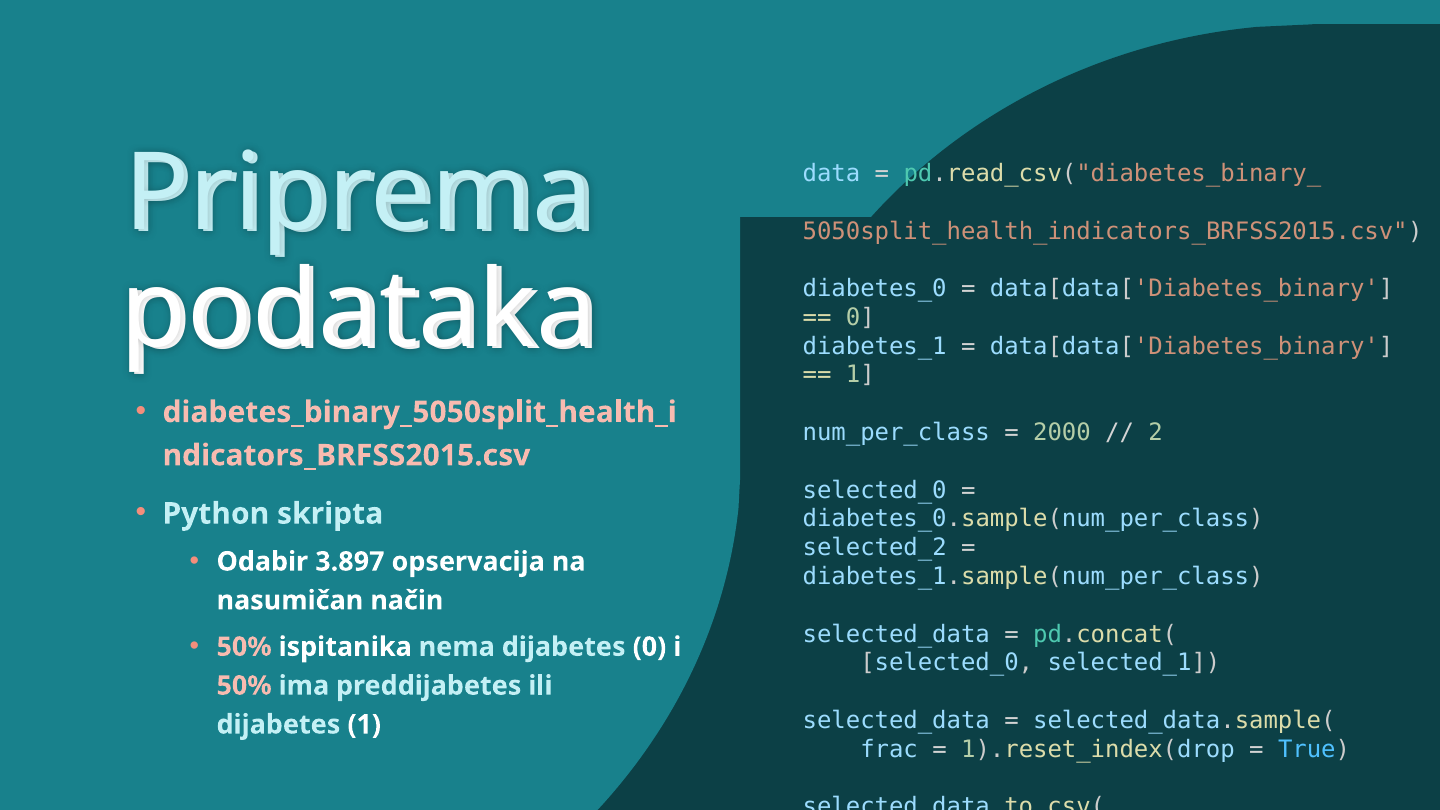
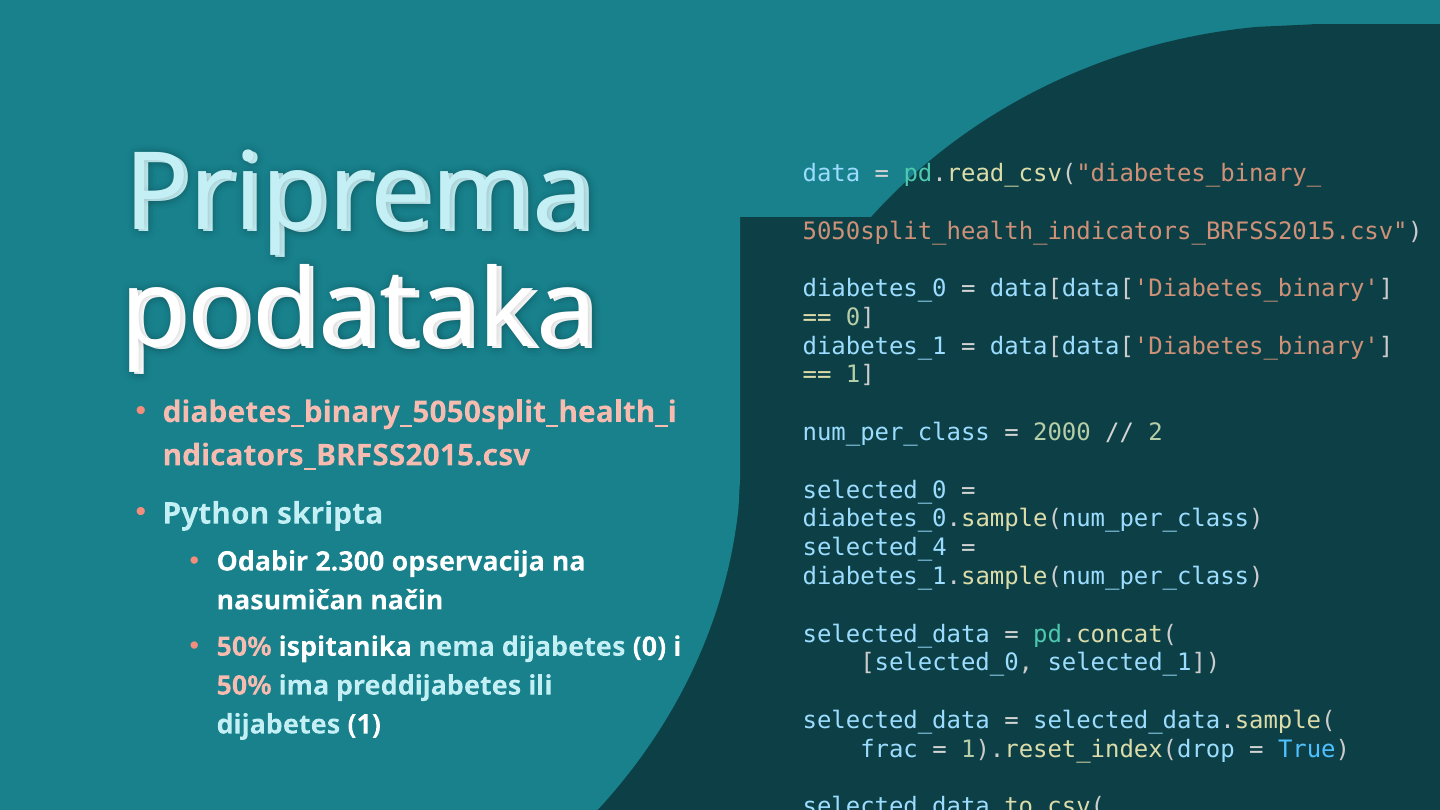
selected_2: selected_2 -> selected_4 (875, 548)
3.897: 3.897 -> 2.300 (350, 562)
